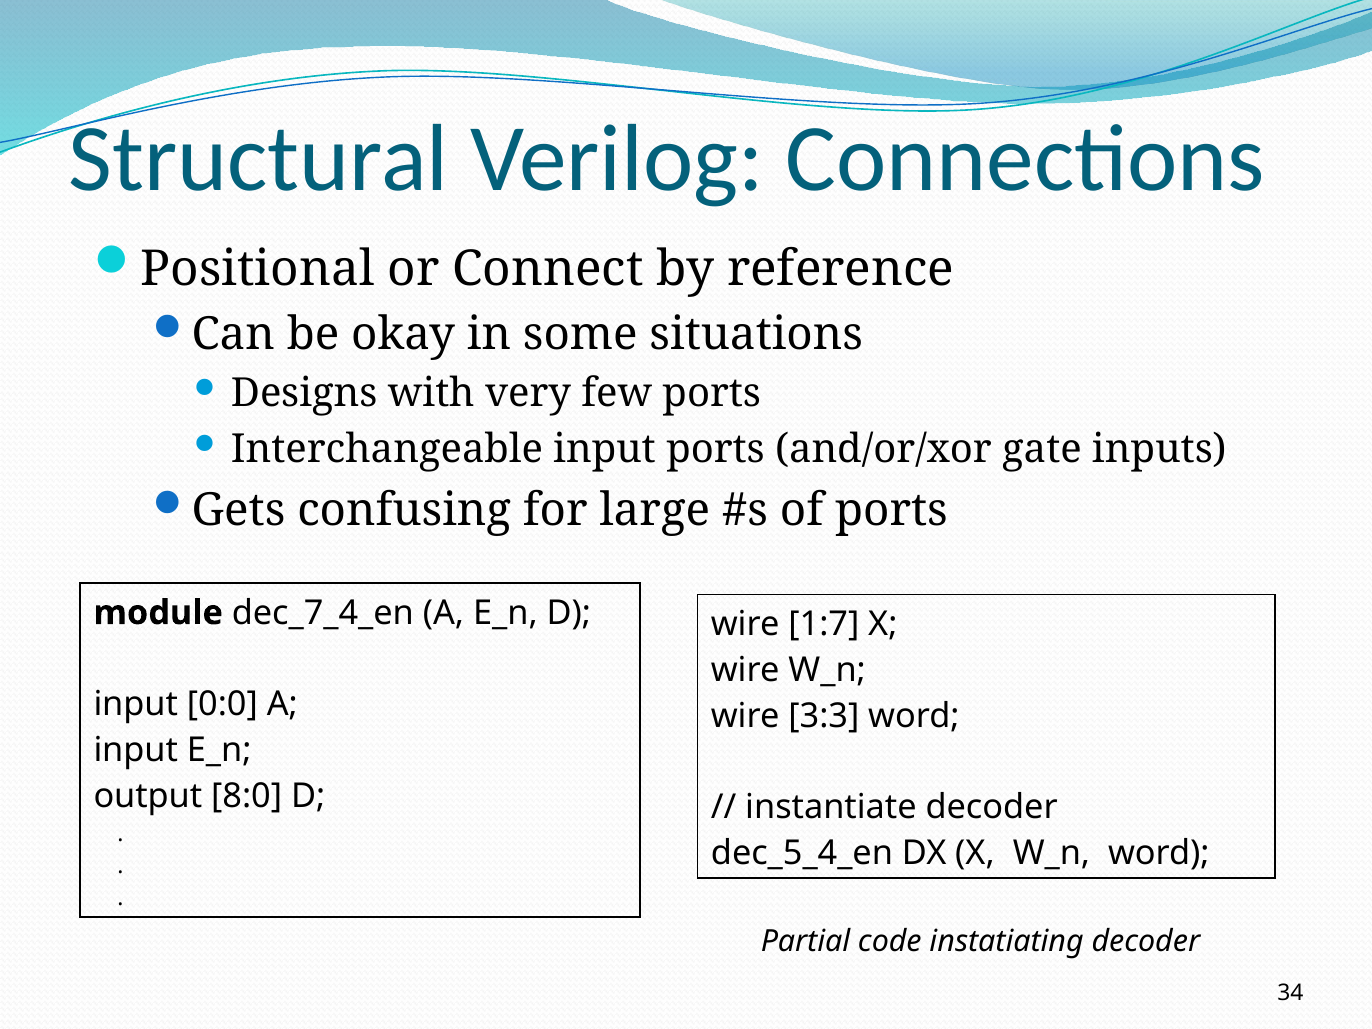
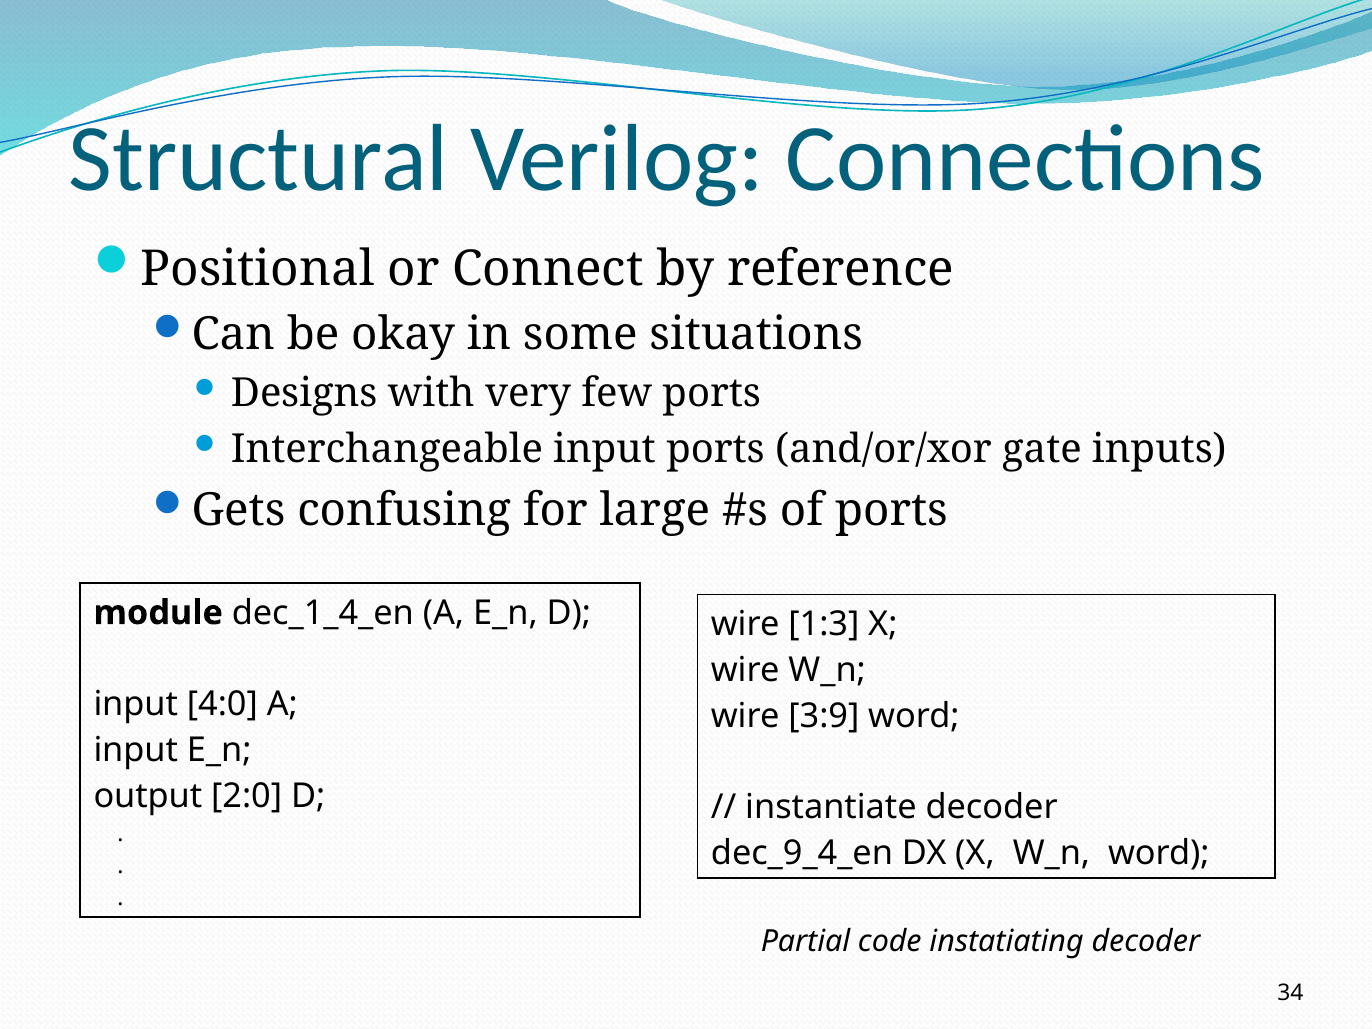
dec_7_4_en: dec_7_4_en -> dec_1_4_en (323, 613)
1:7: 1:7 -> 1:3 (824, 624)
0:0: 0:0 -> 4:0 (222, 704)
3:3: 3:3 -> 3:9 (824, 716)
8:0: 8:0 -> 2:0 (247, 796)
dec_5_4_en: dec_5_4_en -> dec_9_4_en (802, 853)
